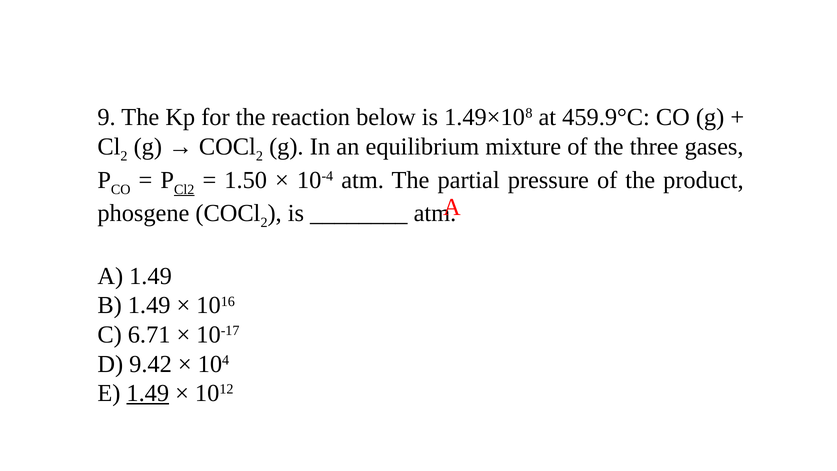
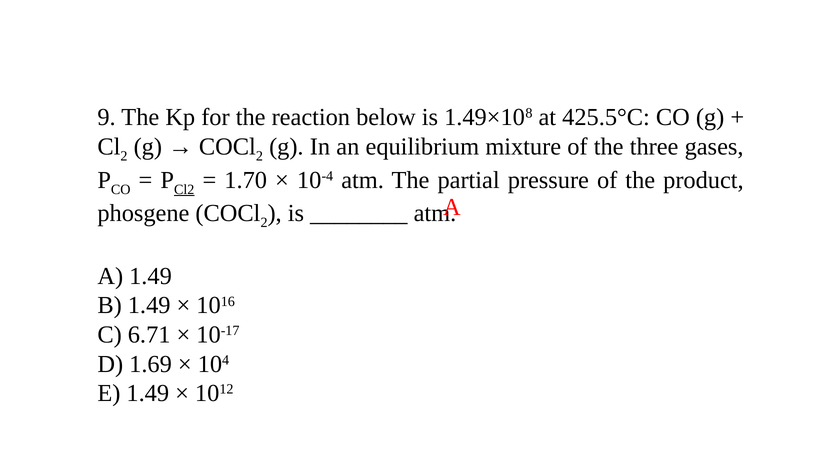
459.9°C: 459.9°C -> 425.5°C (606, 117)
1.50: 1.50 -> 1.70 (246, 180)
9.42: 9.42 -> 1.69 (151, 364)
1.49 underline: present -> none (148, 393)
